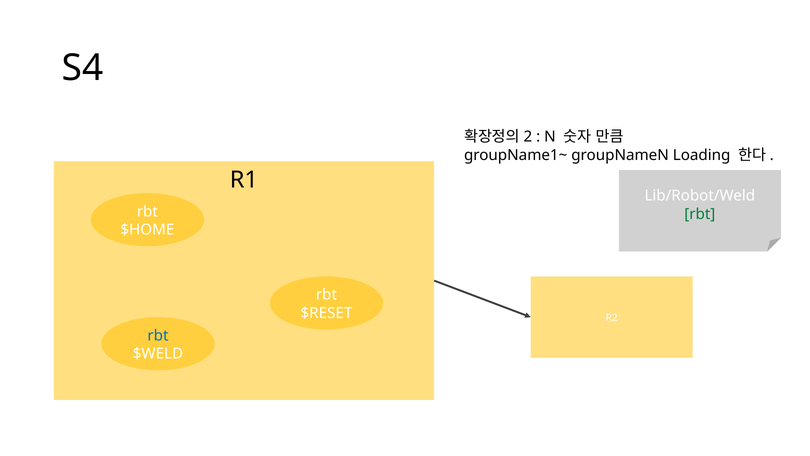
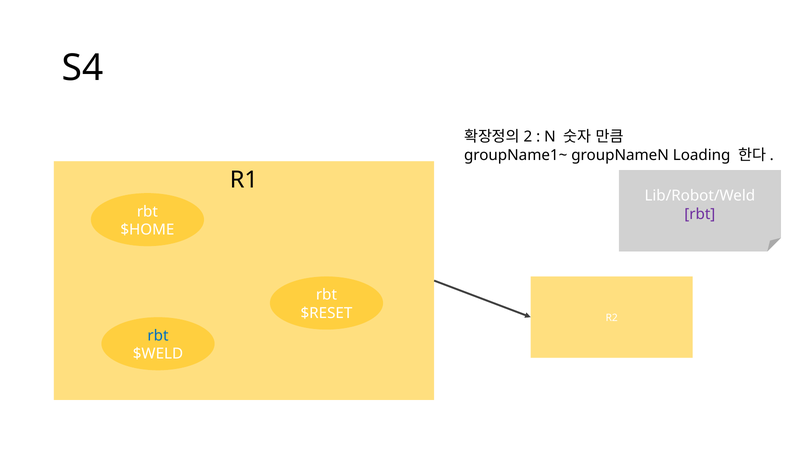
rbt colour: green -> purple (700, 214)
